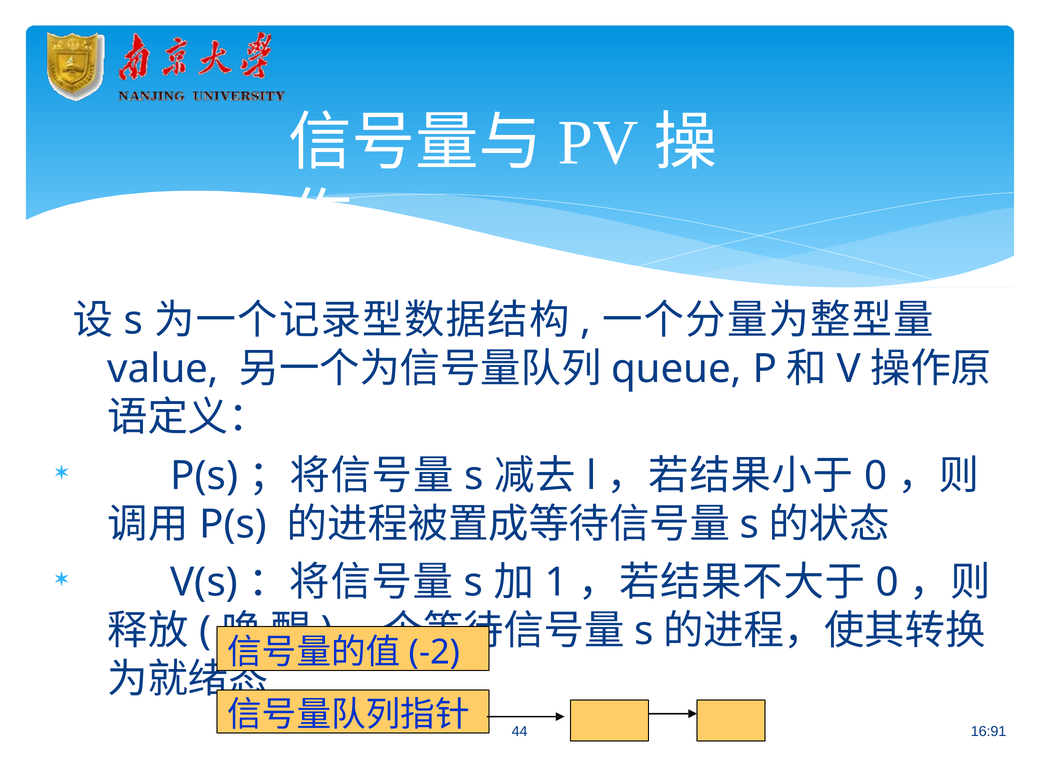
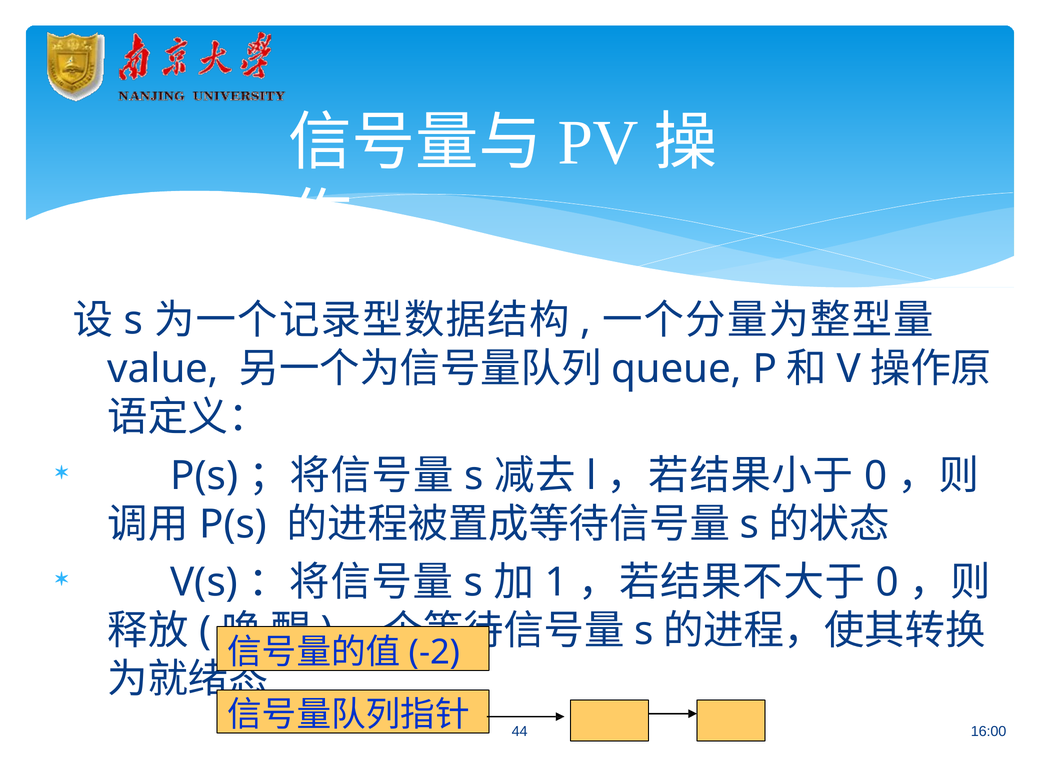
16:91: 16:91 -> 16:00 (989, 732)
